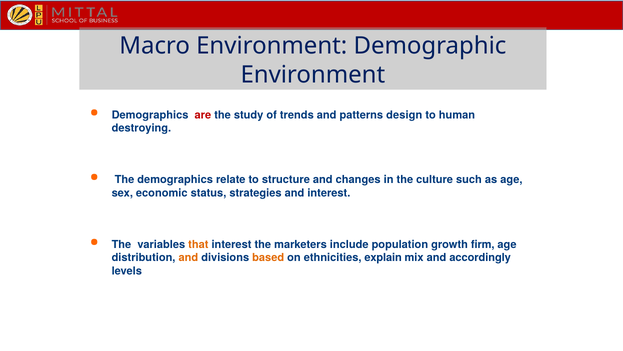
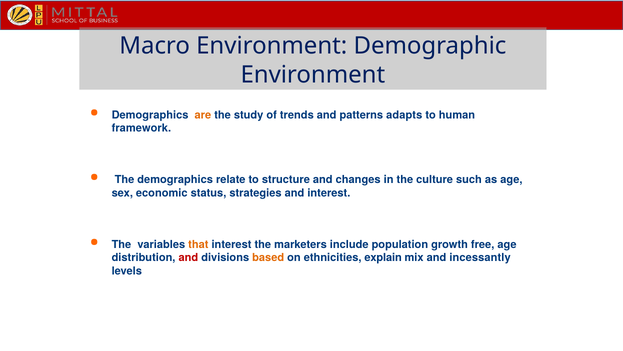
are colour: red -> orange (203, 115)
design: design -> adapts (404, 115)
destroying: destroying -> framework (141, 128)
firm: firm -> free (483, 244)
and colour: orange -> red (188, 257)
accordingly: accordingly -> incessantly (480, 257)
